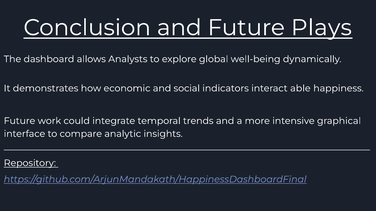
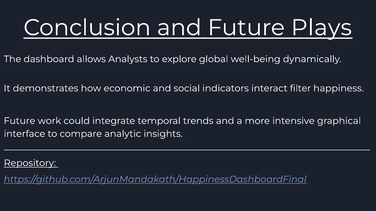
able: able -> filter (300, 89)
